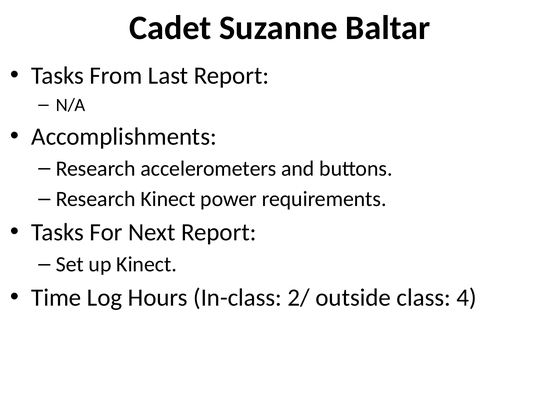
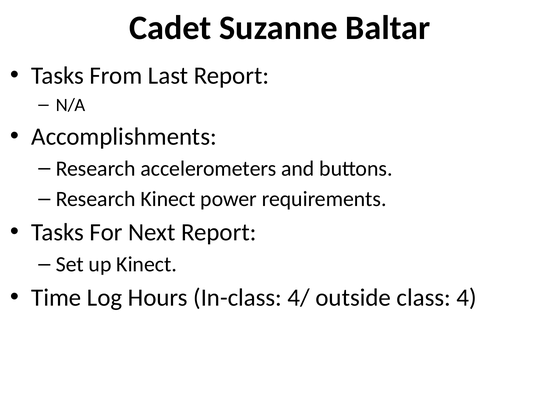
2/: 2/ -> 4/ (299, 298)
